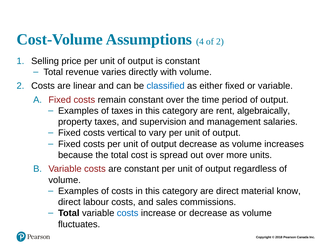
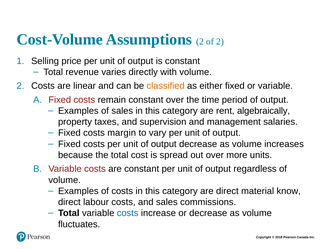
Assumptions 4: 4 -> 2 (200, 41)
classified colour: blue -> orange (166, 86)
of taxes: taxes -> sales (122, 111)
vertical: vertical -> margin (122, 133)
